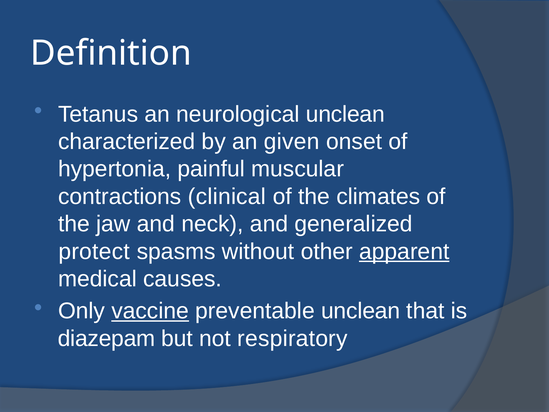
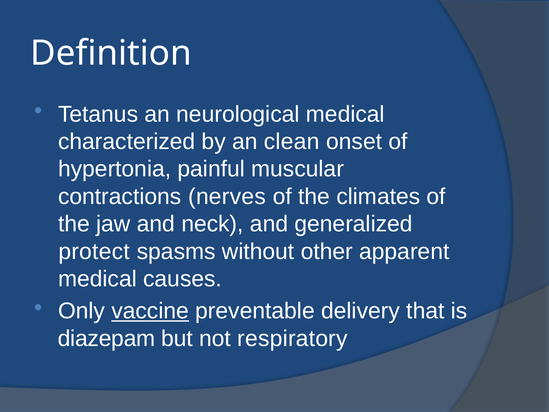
neurological unclean: unclean -> medical (345, 114)
given: given -> clean (292, 142)
clinical: clinical -> nerves (227, 196)
apparent underline: present -> none (404, 251)
preventable unclean: unclean -> delivery (361, 311)
